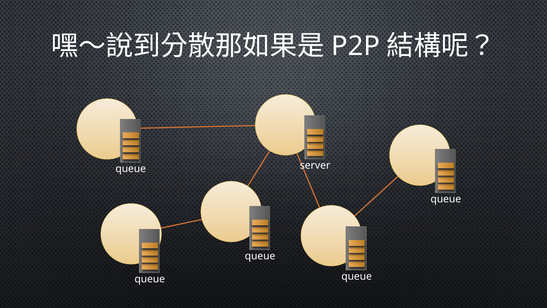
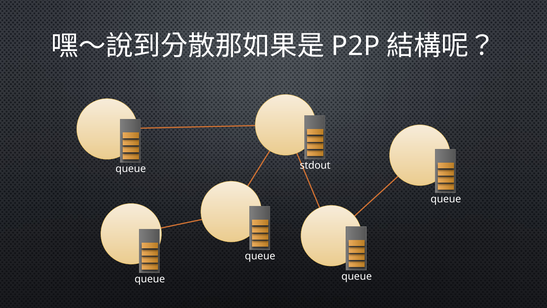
server: server -> stdout (315, 165)
